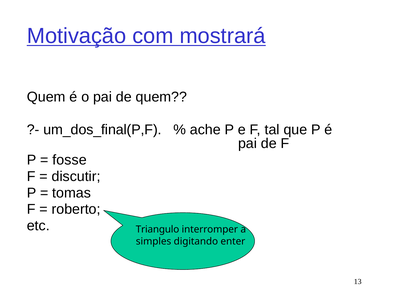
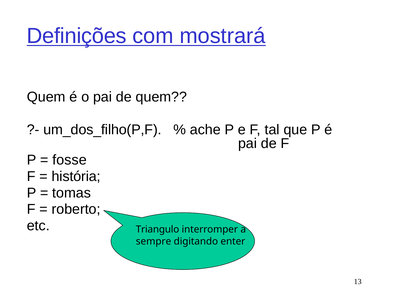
Motivação: Motivação -> Definições (77, 36)
um_dos_final(P,F: um_dos_final(P,F -> um_dos_filho(P,F (103, 130)
discutir: discutir -> história (76, 176)
simples: simples -> sempre (154, 241)
